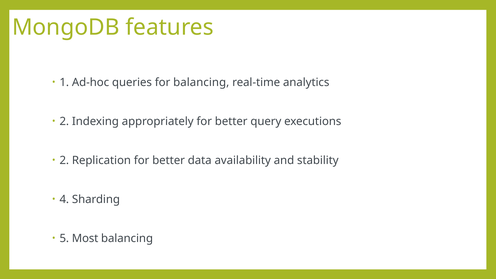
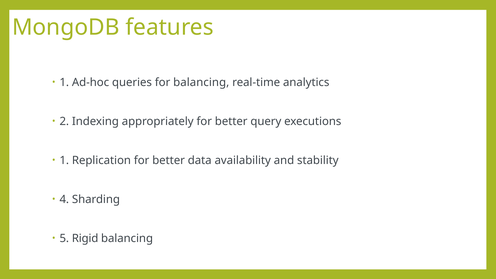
2: 2 -> 1 (64, 160)
Most: Most -> Rigid (85, 238)
